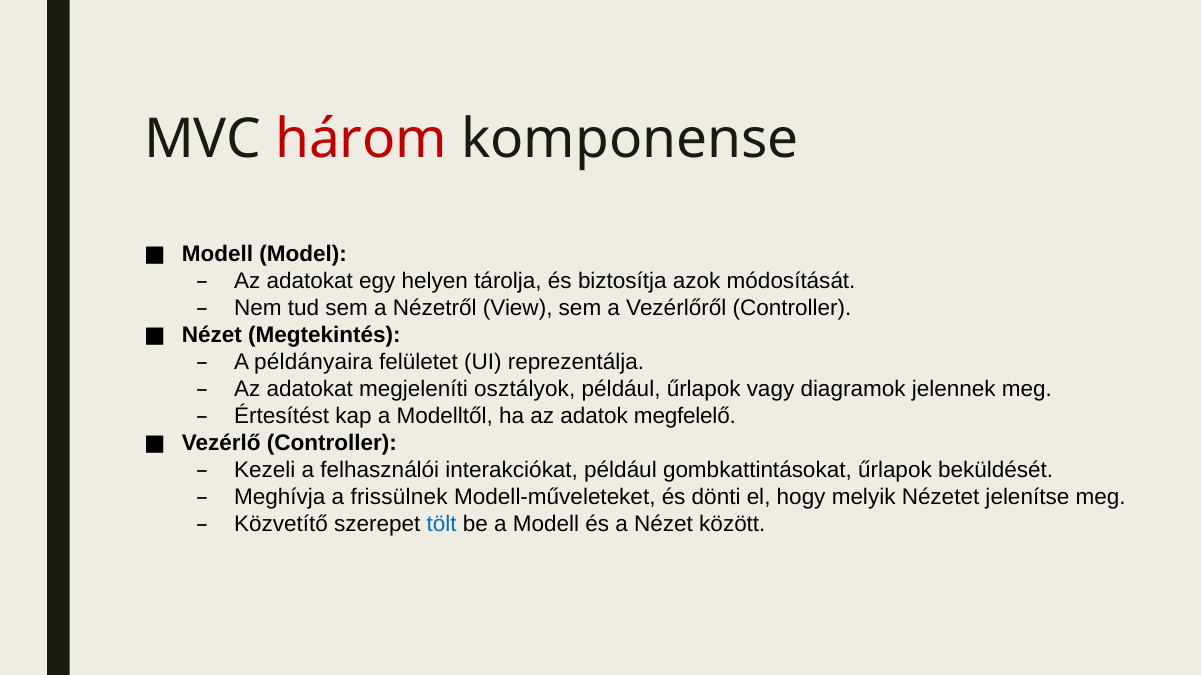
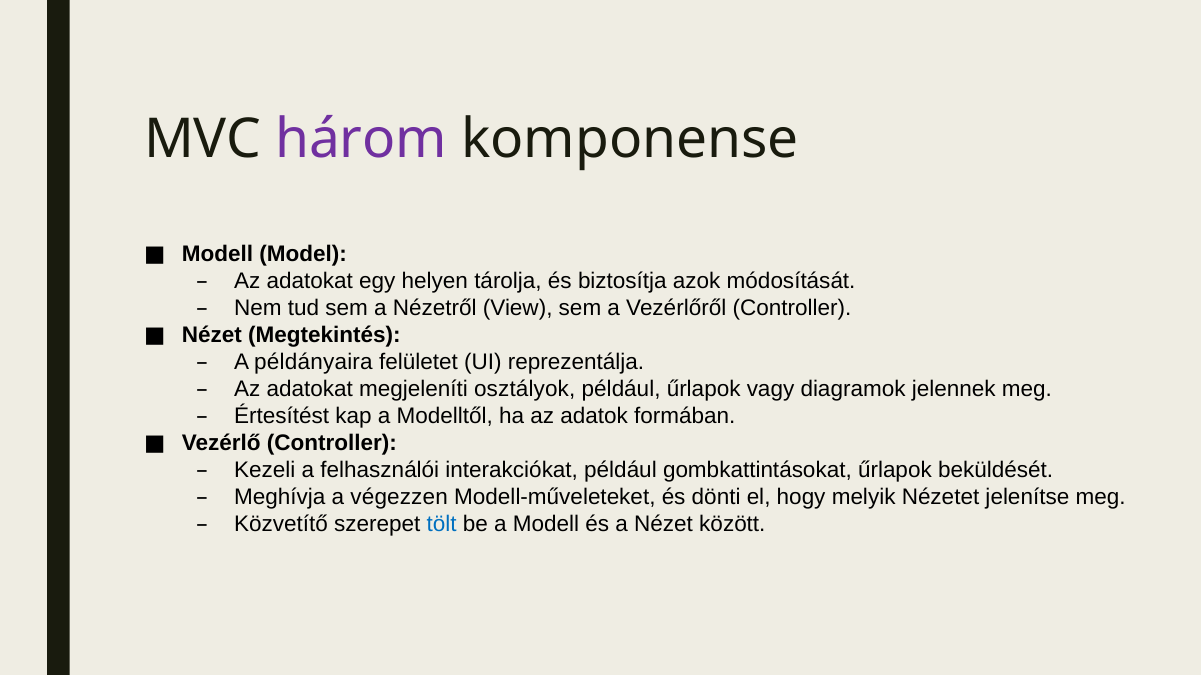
három colour: red -> purple (361, 139)
megfelelő: megfelelő -> formában (685, 417)
frissülnek: frissülnek -> végezzen (399, 498)
